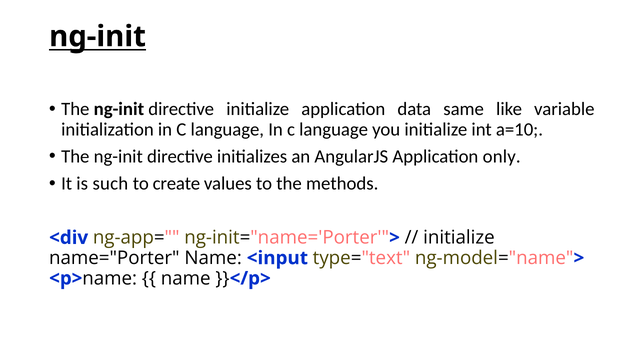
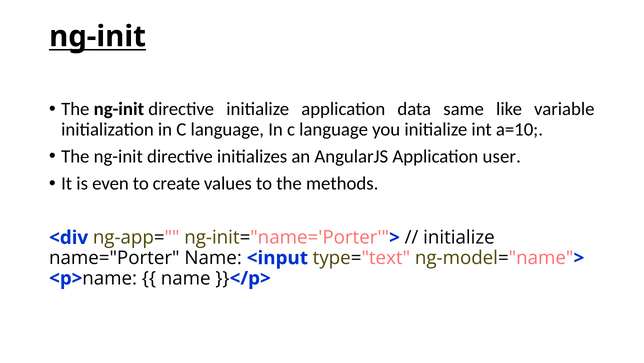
only: only -> user (502, 156)
such: such -> even (111, 183)
